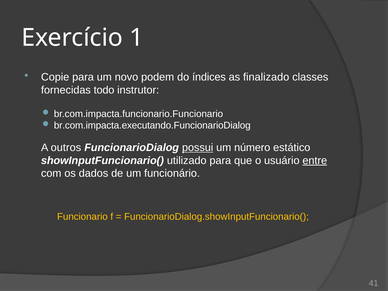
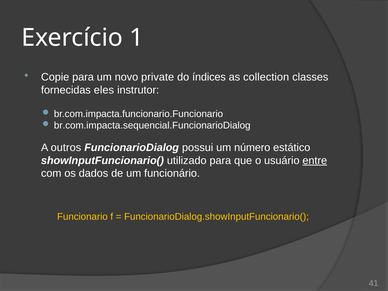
podem: podem -> private (158, 77)
finalizado: finalizado -> collection (266, 77)
todo: todo -> eles (104, 90)
br.com.impacta.executando.FuncionarioDialog: br.com.impacta.executando.FuncionarioDialog -> br.com.impacta.sequencial.FuncionarioDialog (152, 125)
possui underline: present -> none (198, 148)
